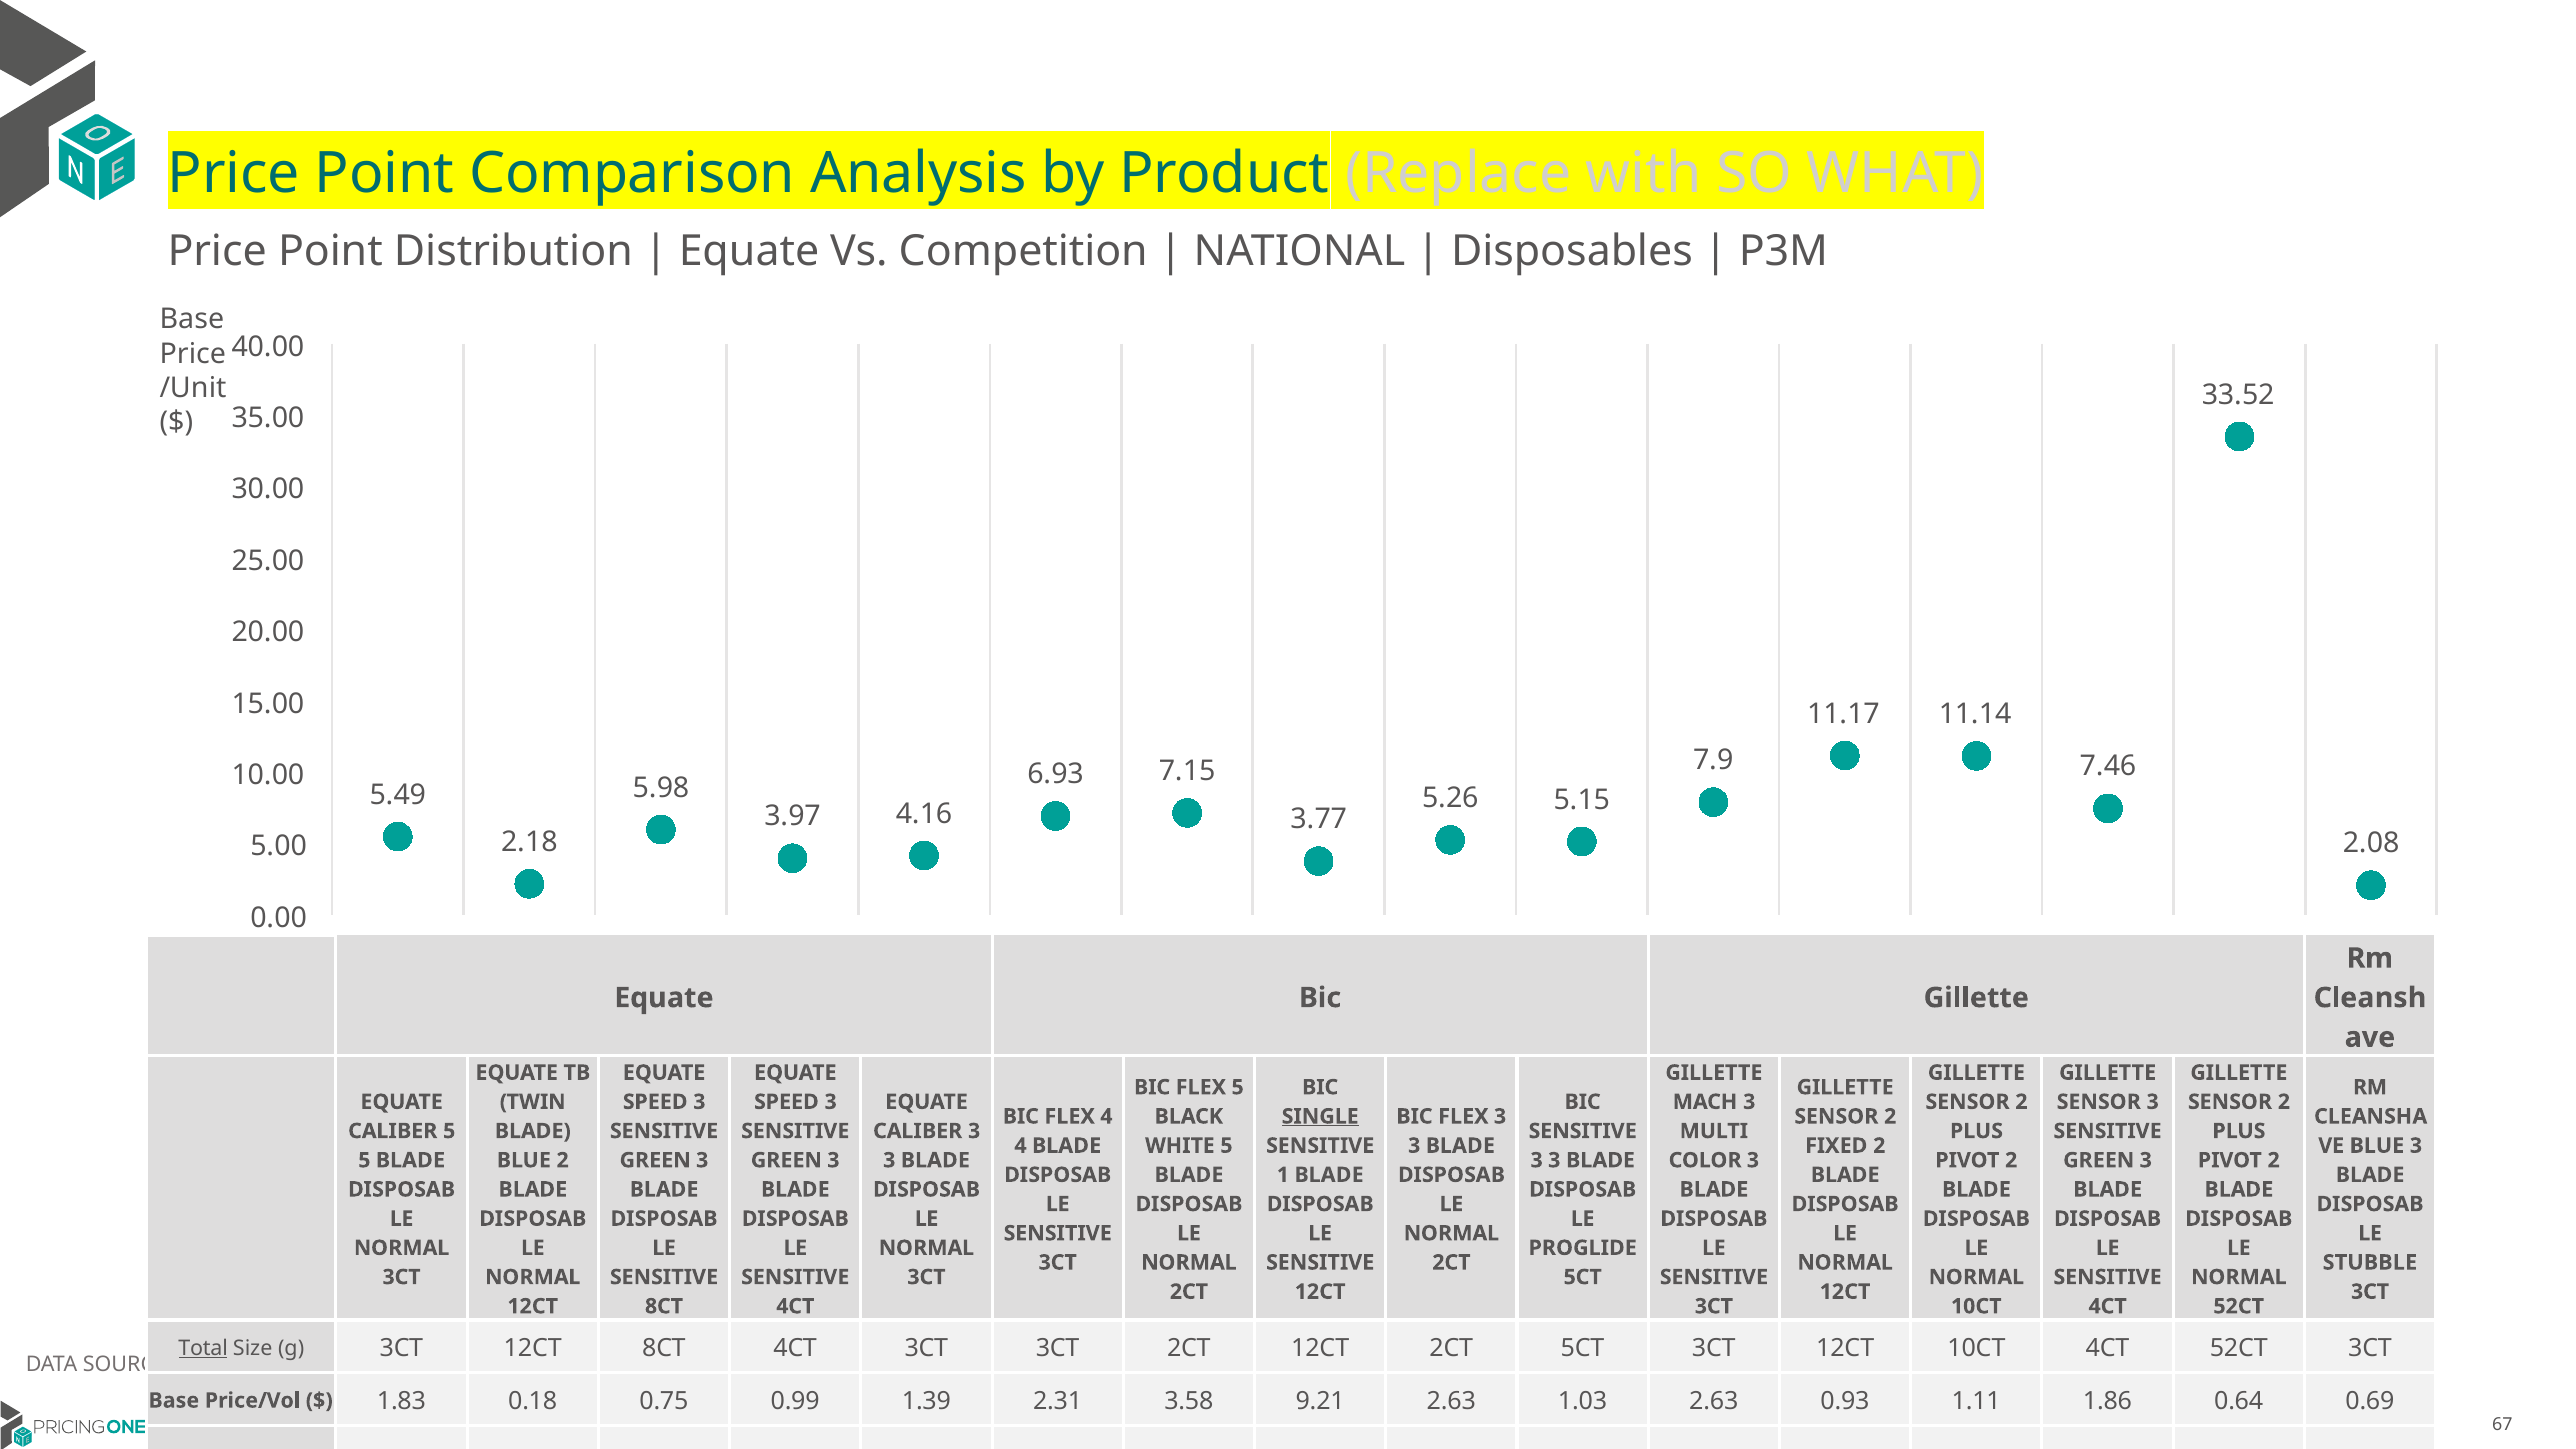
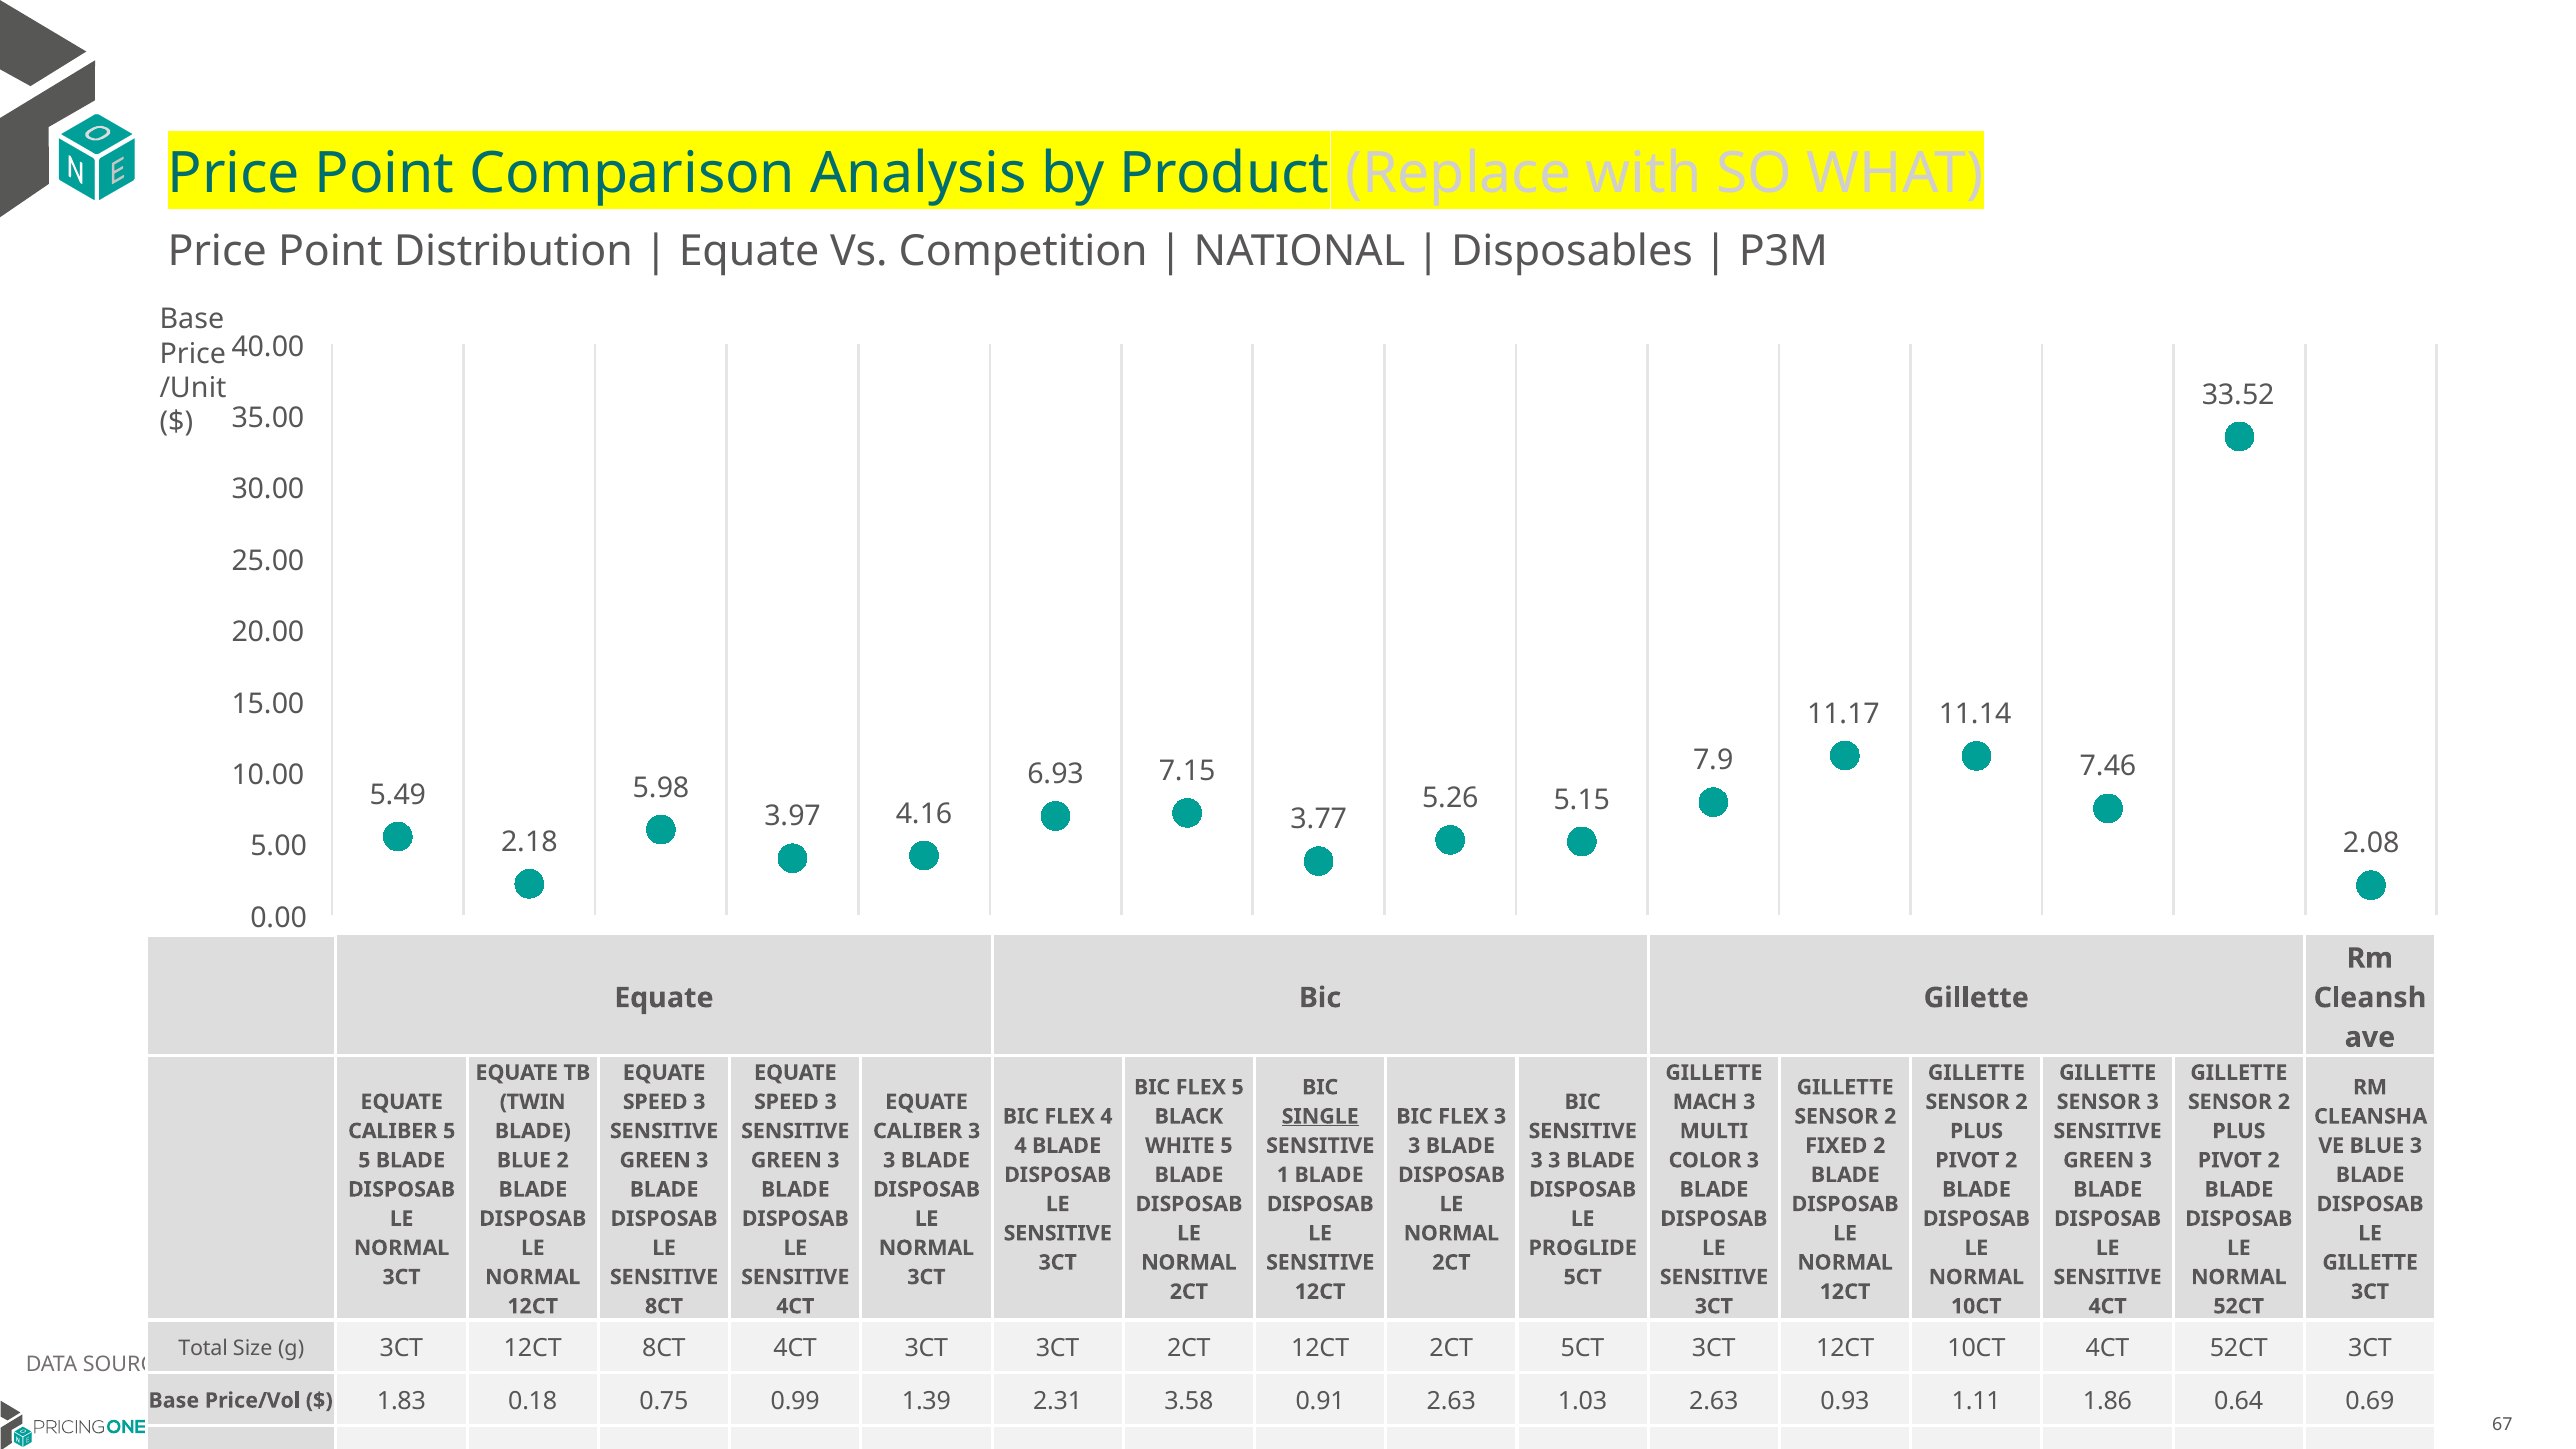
STUBBLE: STUBBLE -> GILLETTE (2370, 1263)
Total underline: present -> none (203, 1348)
9.21: 9.21 -> 0.91 (1320, 1401)
